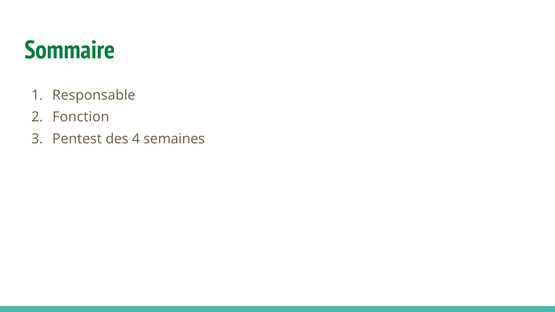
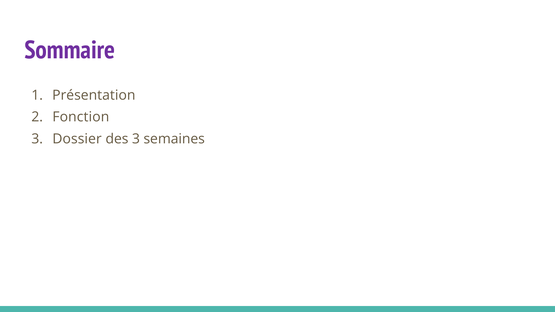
Sommaire colour: green -> purple (70, 50)
Responsable: Responsable -> Présentation (94, 95)
Pentest: Pentest -> Dossier (77, 139)
des 4: 4 -> 3 (136, 139)
